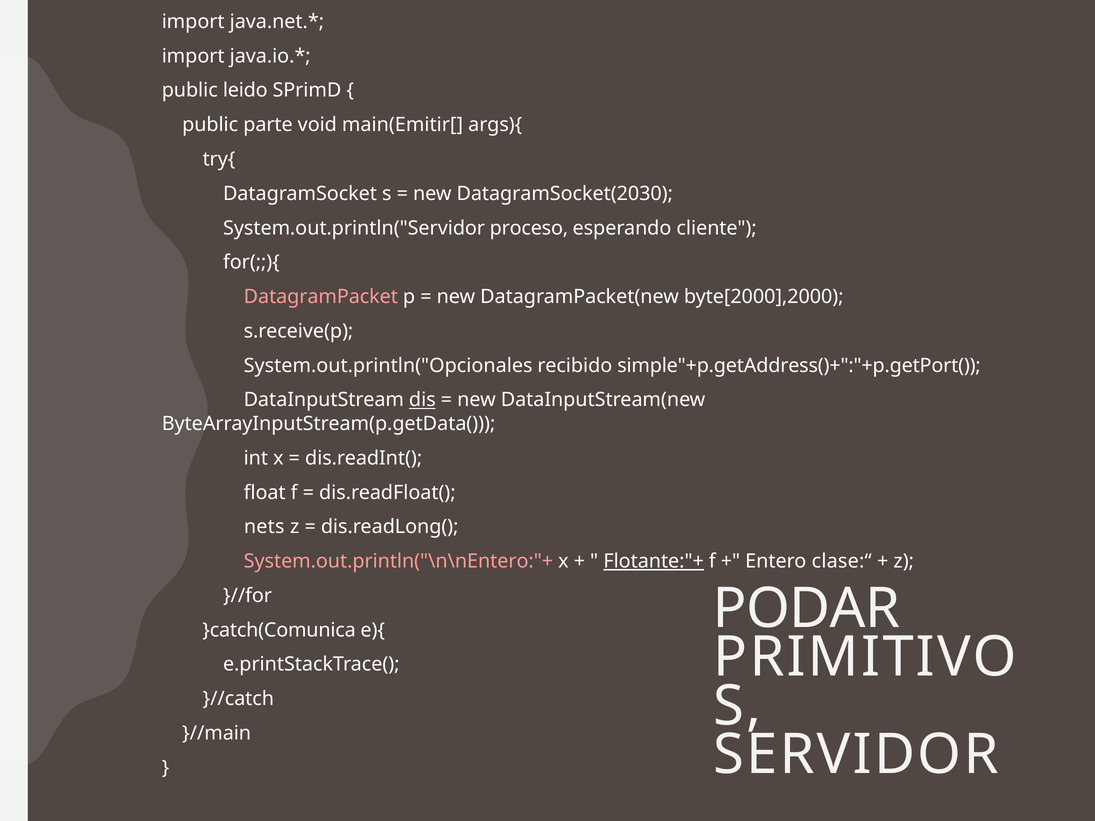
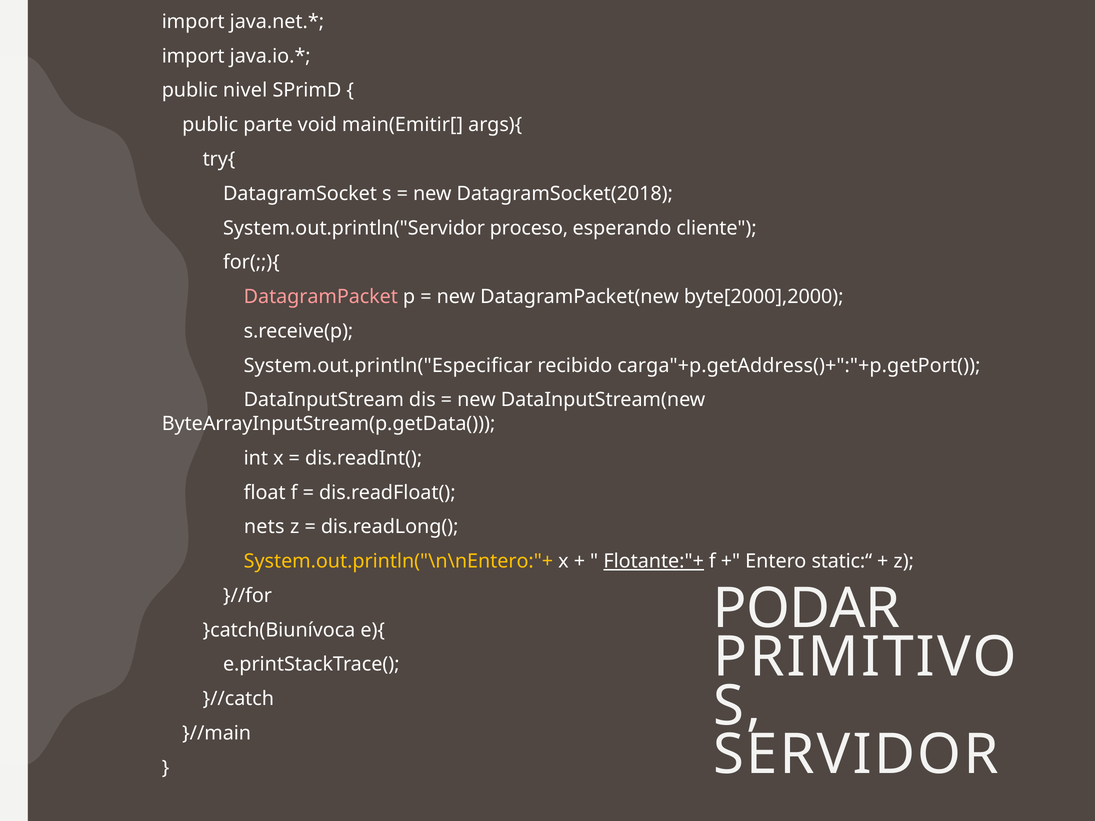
leido: leido -> nivel (245, 90)
DatagramSocket(2030: DatagramSocket(2030 -> DatagramSocket(2018 (565, 194)
System.out.println("Opcionales: System.out.println("Opcionales -> System.out.println("Especificar (388, 366)
simple"+p.getAddress()+":"+p.getPort(: simple"+p.getAddress()+":"+p.getPort( -> carga"+p.getAddress()+":"+p.getPort( (799, 366)
dis underline: present -> none (422, 400)
System.out.println("\n\nEntero:"+ colour: pink -> yellow (398, 561)
clase:“: clase:“ -> static:“ (842, 561)
}catch(Comunica: }catch(Comunica -> }catch(Biunívoca (279, 630)
